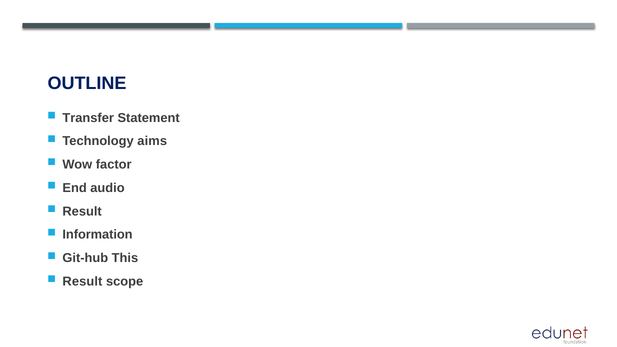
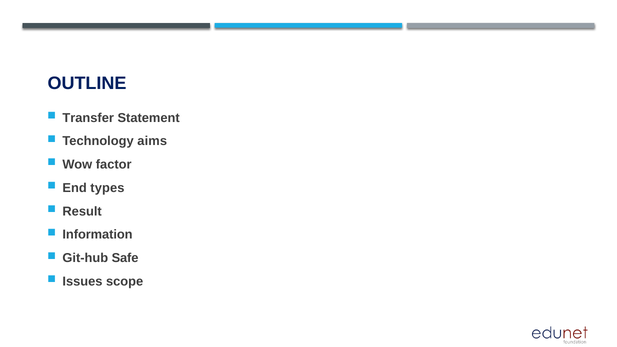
audio: audio -> types (107, 188)
This: This -> Safe (125, 258)
Result: Result -> Issues (82, 282)
